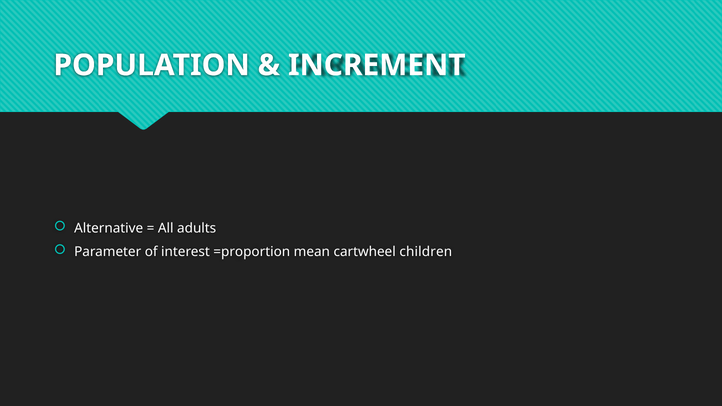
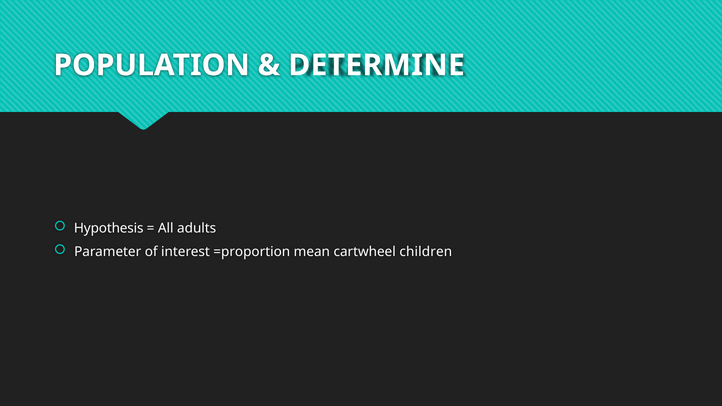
INCREMENT: INCREMENT -> DETERMINE (377, 65)
Alternative: Alternative -> Hypothesis (109, 228)
